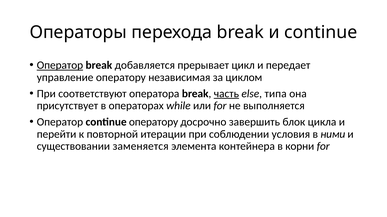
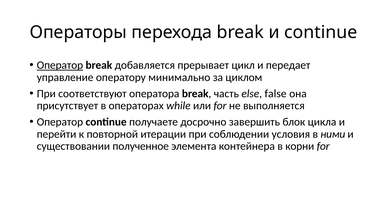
независимая: независимая -> минимально (179, 78)
часть underline: present -> none (226, 94)
типа: типа -> false (276, 94)
continue оператору: оператору -> получаете (154, 122)
заменяется: заменяется -> полученное (141, 147)
